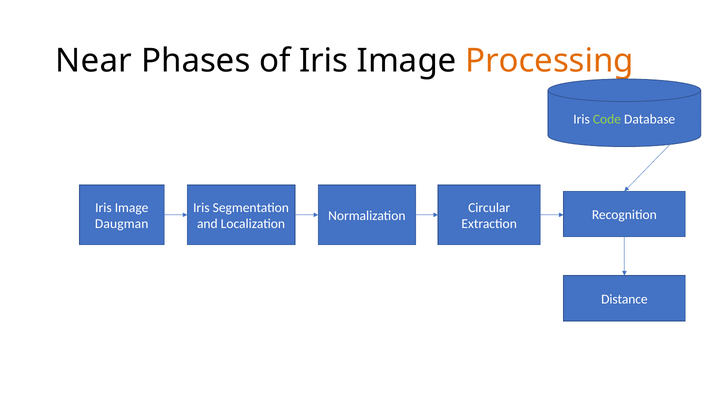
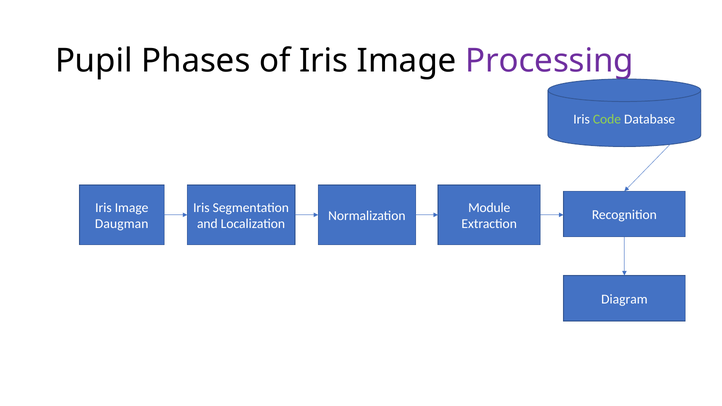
Near: Near -> Pupil (94, 61)
Processing colour: orange -> purple (549, 61)
Circular: Circular -> Module (489, 208)
Distance: Distance -> Diagram (624, 299)
